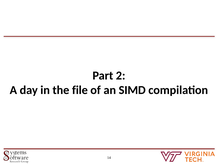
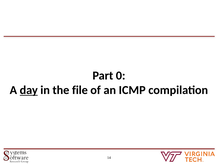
2: 2 -> 0 (121, 75)
day underline: none -> present (29, 90)
SIMD: SIMD -> ICMP (132, 90)
